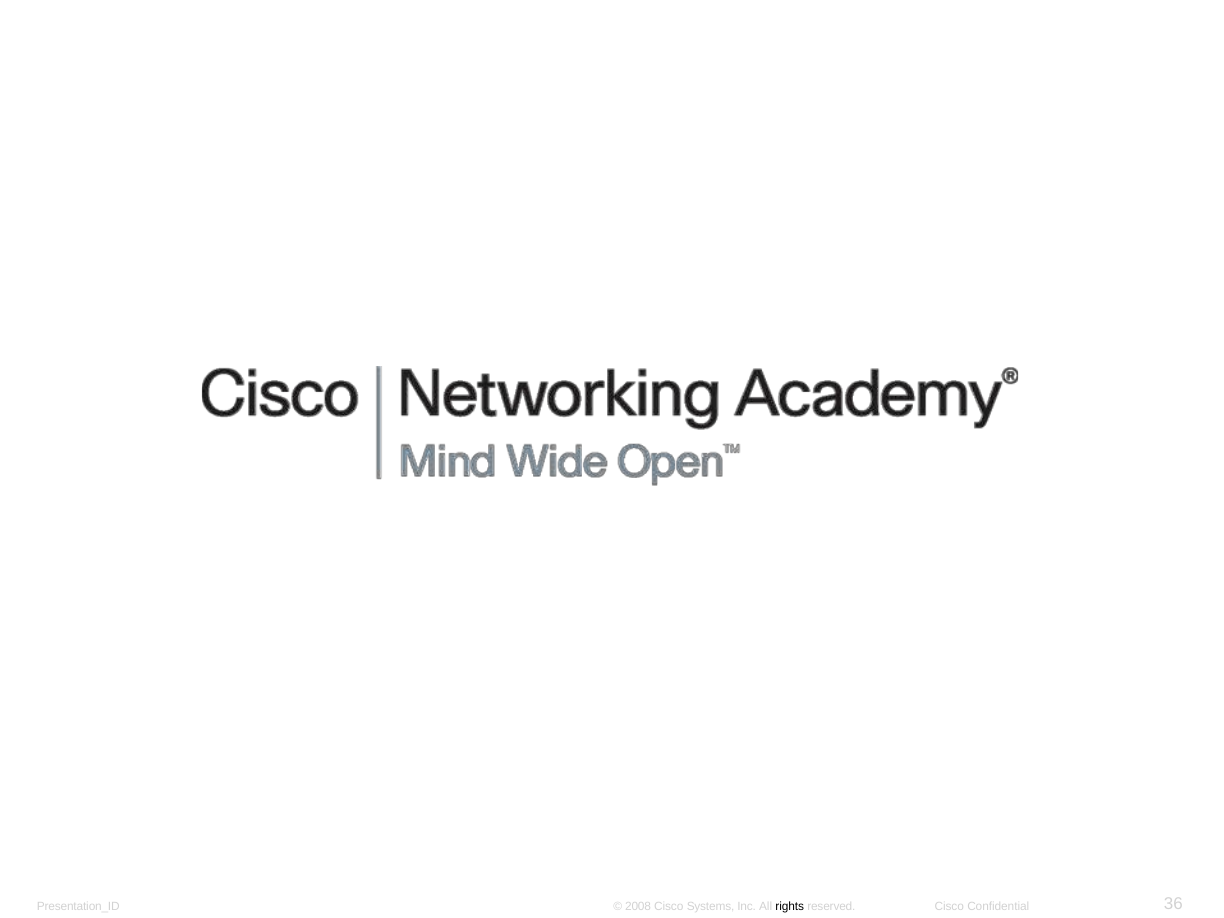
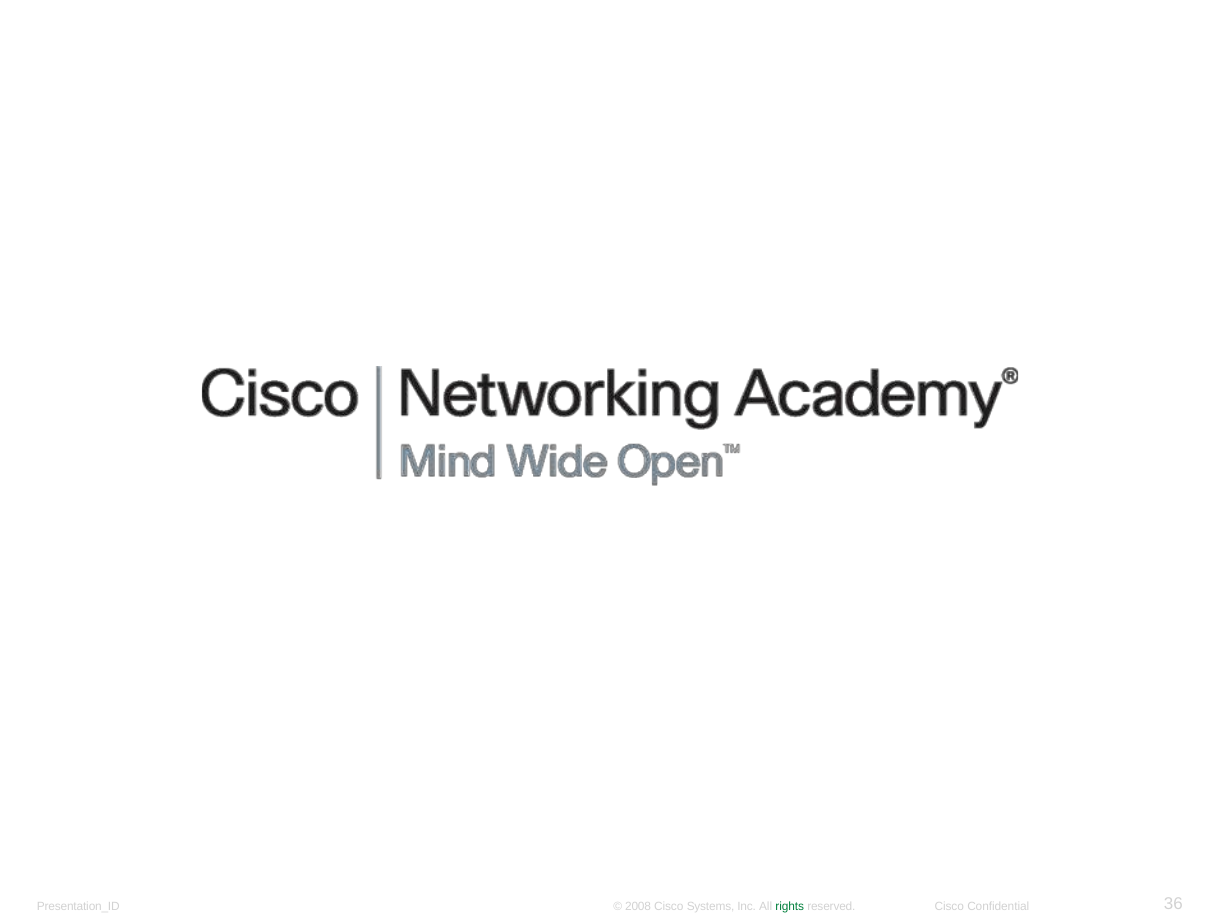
rights colour: black -> green (790, 907)
